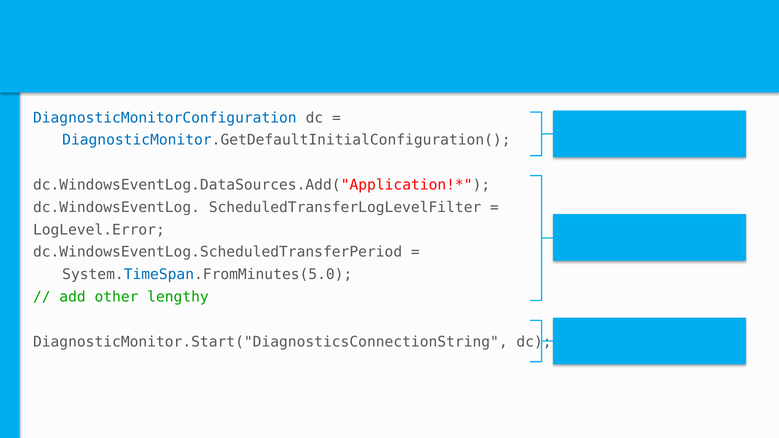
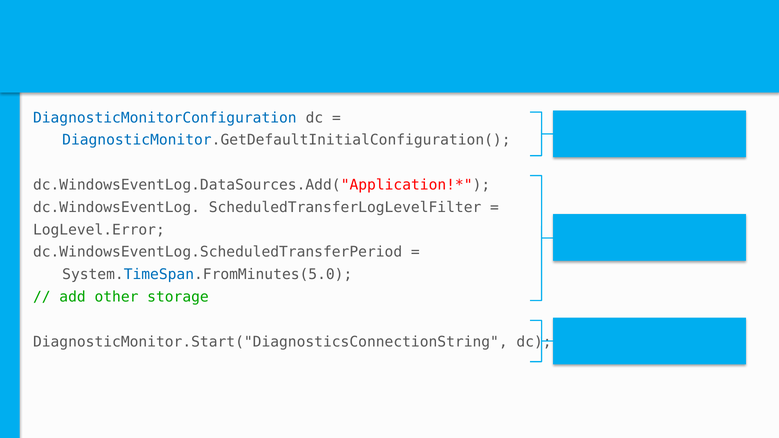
lengthy: lengthy -> storage (178, 297)
